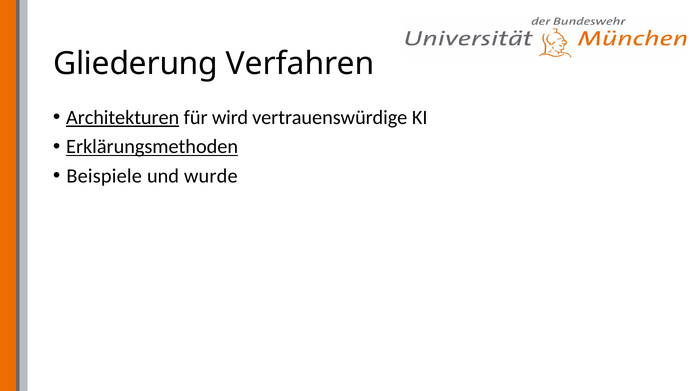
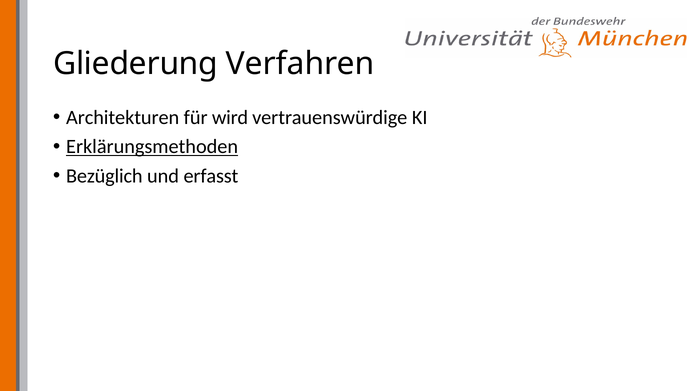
Architekturen underline: present -> none (123, 118)
Beispiele: Beispiele -> Bezüglich (104, 176)
wurde: wurde -> erfasst (211, 176)
